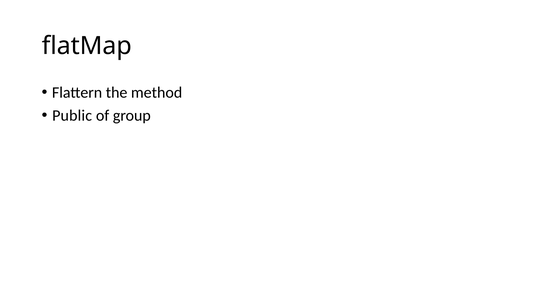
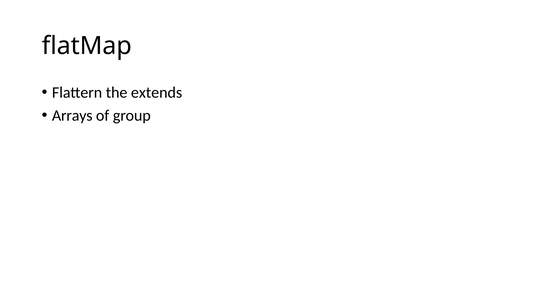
method: method -> extends (157, 92)
Public: Public -> Arrays (72, 115)
